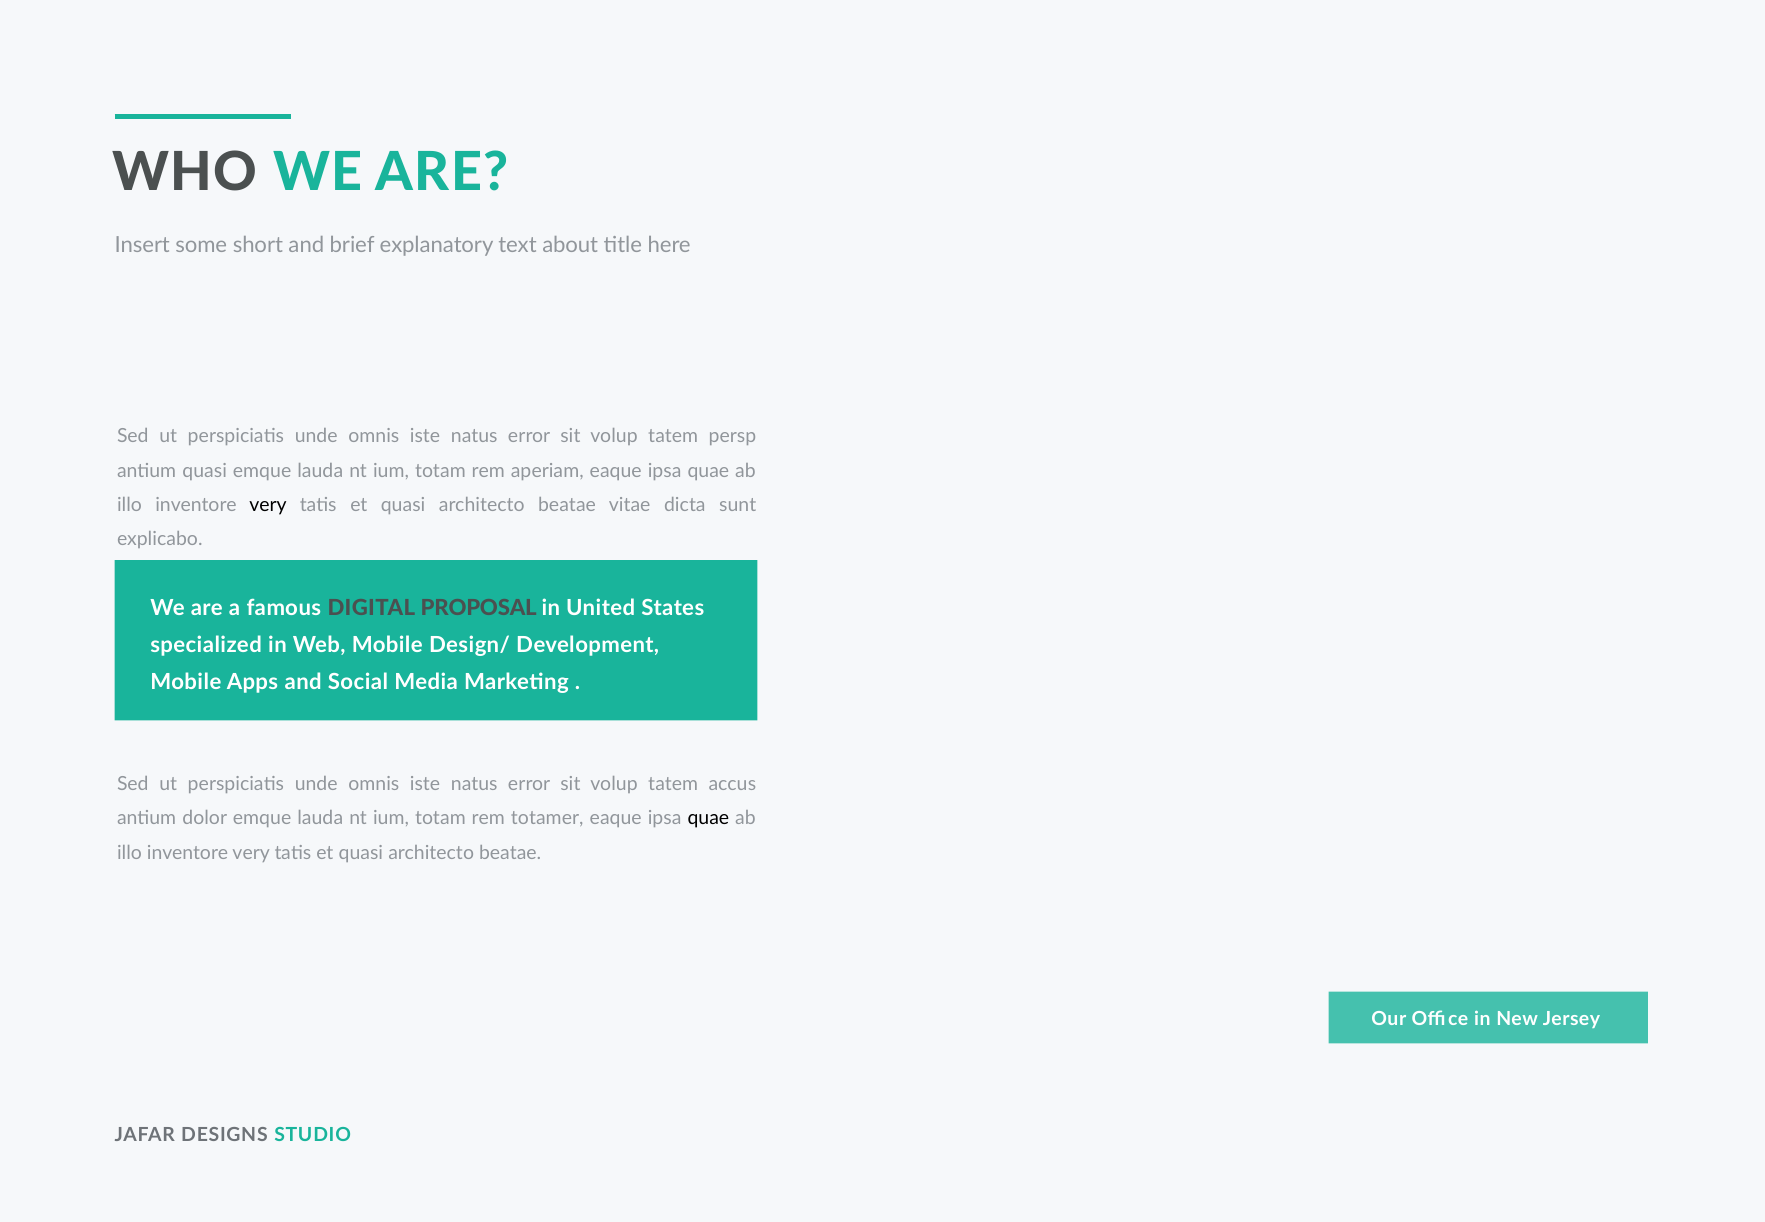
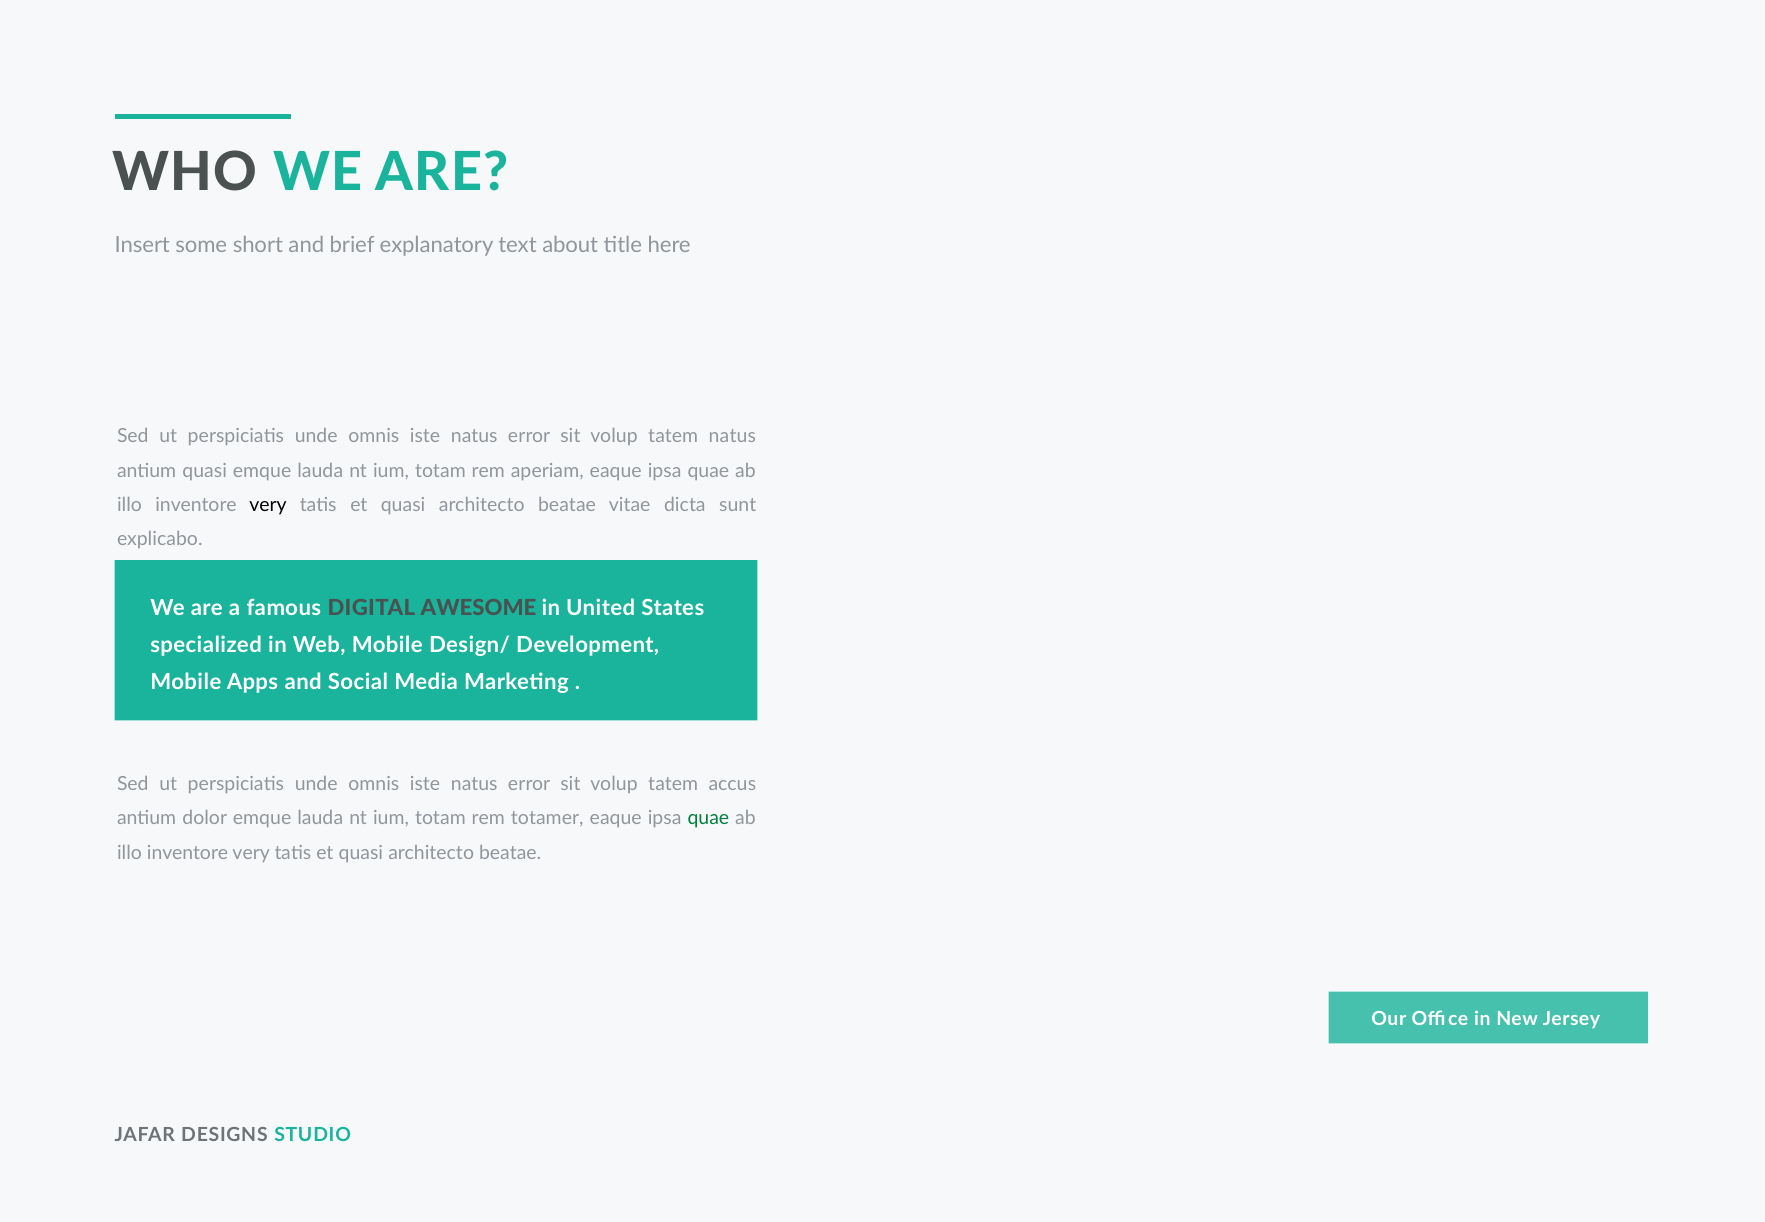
tatem persp: persp -> natus (732, 436)
PROPOSAL: PROPOSAL -> AWESOME (479, 608)
quae colour: black -> green (708, 819)
